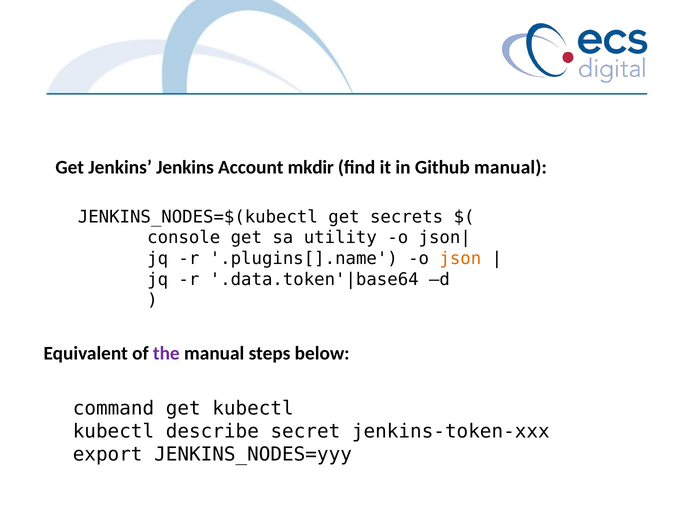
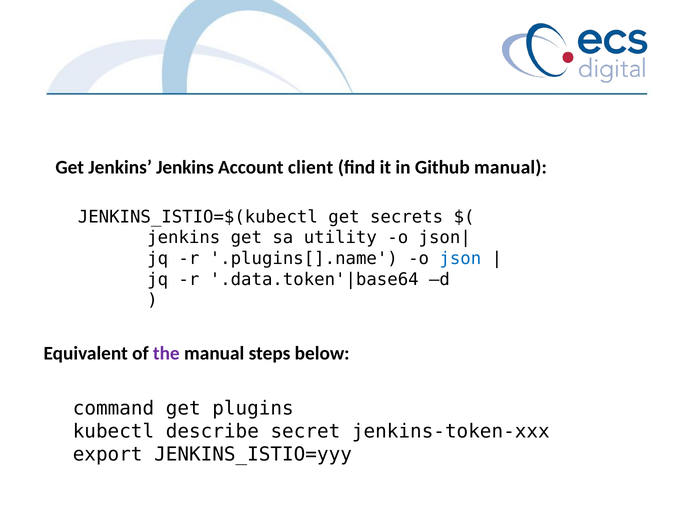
mkdir: mkdir -> client (311, 167)
JENKINS_NODES=$(kubectl: JENKINS_NODES=$(kubectl -> JENKINS_ISTIO=$(kubectl (198, 217)
console: console -> jenkins (184, 237)
json colour: orange -> blue (460, 258)
get kubectl: kubectl -> plugins (253, 408)
JENKINS_NODES=yyy: JENKINS_NODES=yyy -> JENKINS_ISTIO=yyy (253, 454)
